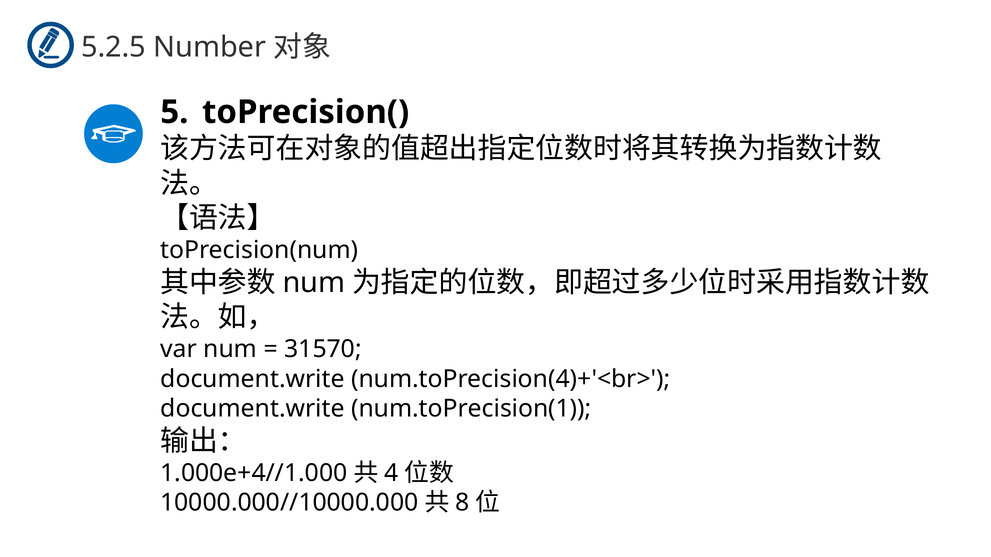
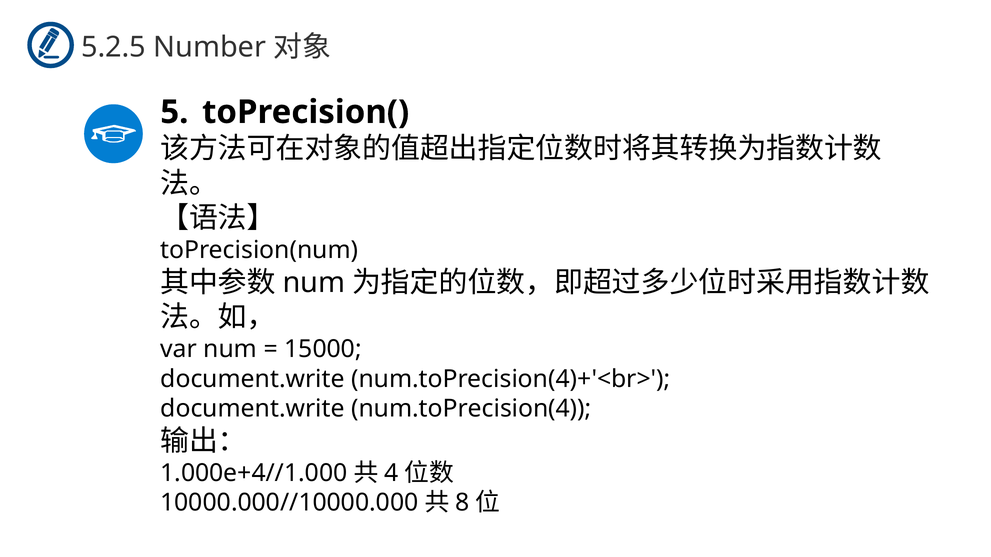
31570: 31570 -> 15000 (323, 350)
num.toPrecision(1: num.toPrecision(1 -> num.toPrecision(4 (471, 409)
